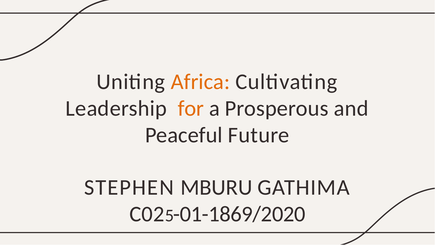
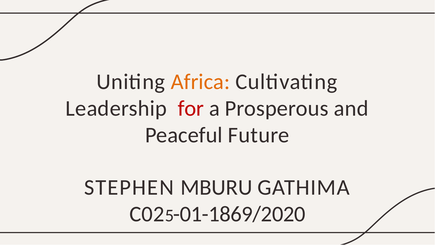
for colour: orange -> red (191, 108)
